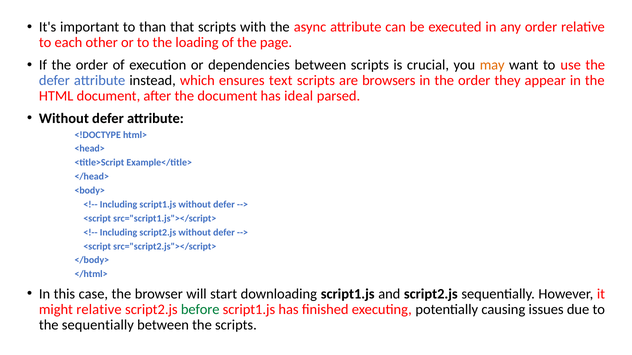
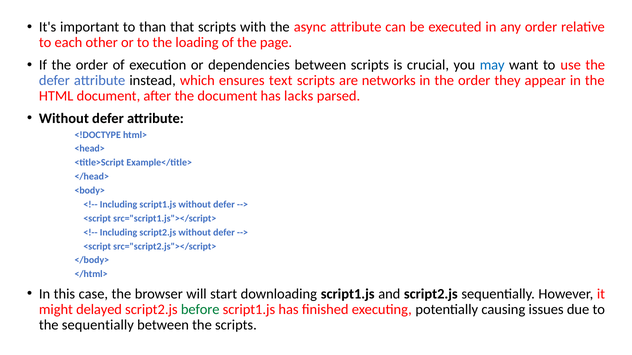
may colour: orange -> blue (492, 65)
browsers: browsers -> networks (389, 81)
ideal: ideal -> lacks (299, 96)
might relative: relative -> delayed (99, 310)
